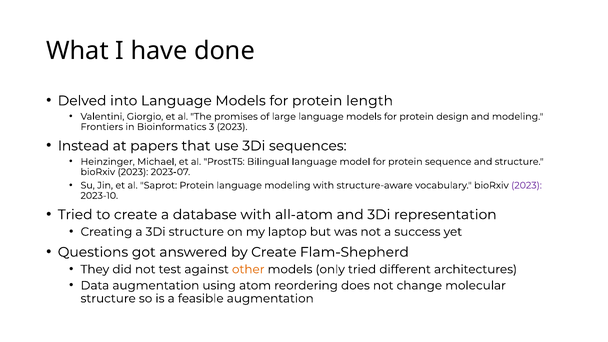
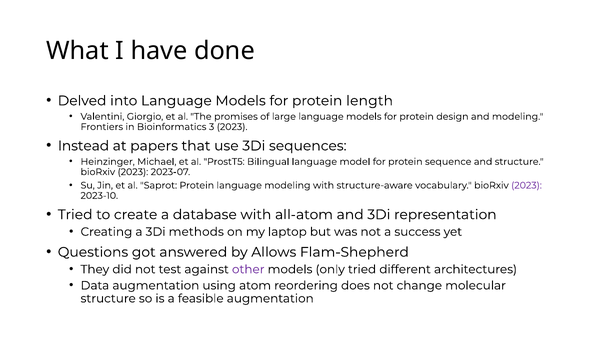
3Di structure: structure -> methods (196, 232)
by Create: Create -> Allows (274, 252)
other colour: orange -> purple (248, 269)
